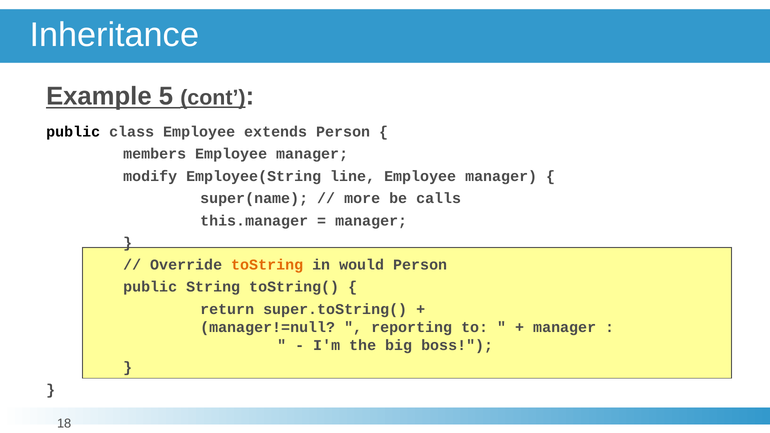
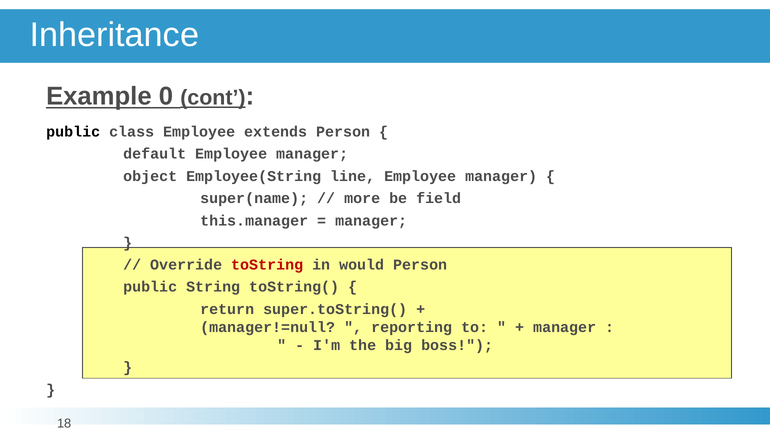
5: 5 -> 0 (166, 97)
members: members -> default (155, 154)
modify: modify -> object (150, 176)
calls: calls -> field (439, 198)
toString colour: orange -> red (267, 265)
